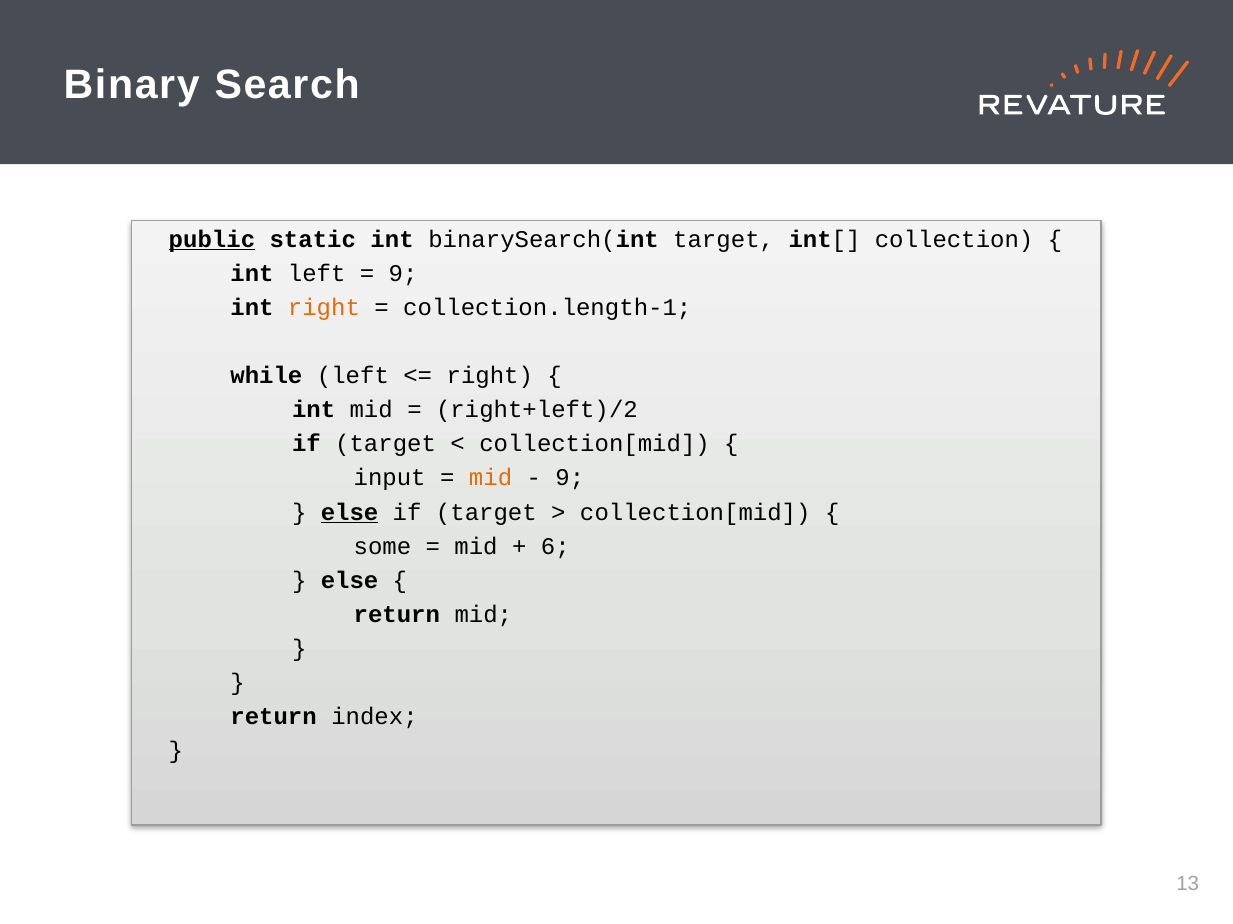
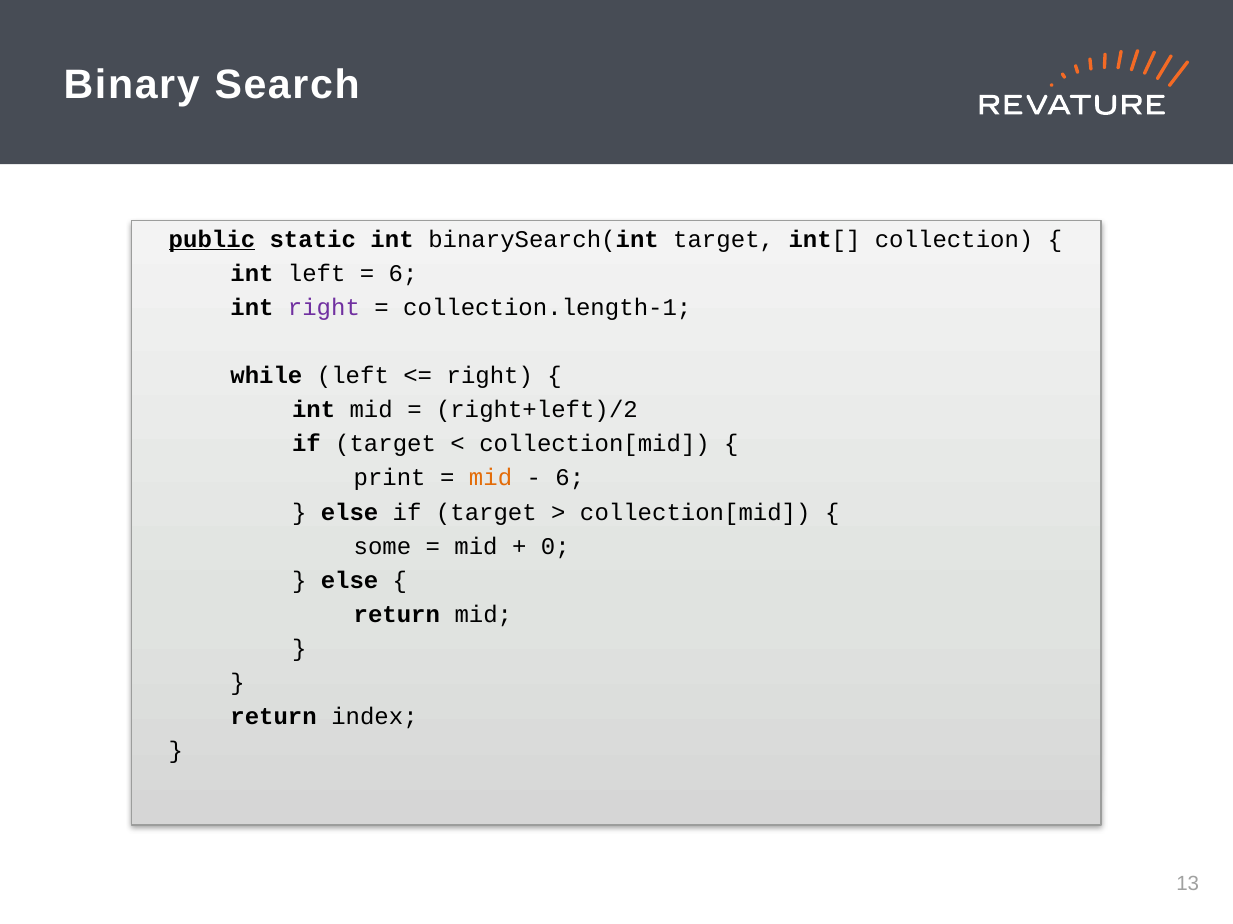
9: 9 -> 6 (403, 274)
right colour: orange -> purple (324, 308)
input: input -> print (390, 478)
9: 9 -> 6 (570, 478)
else underline: present -> none (350, 513)
6: 6 -> 0 (555, 547)
